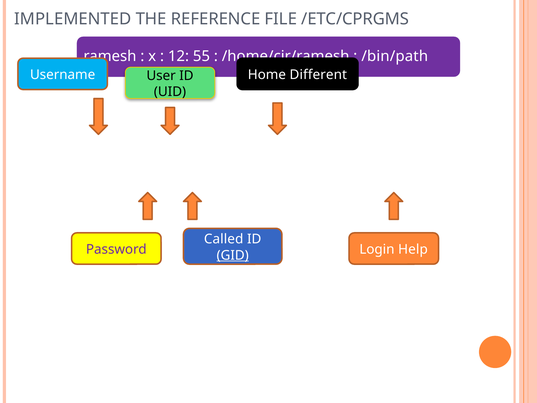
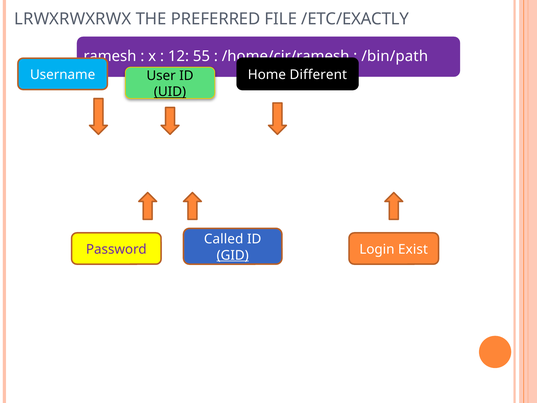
IMPLEMENTED: IMPLEMENTED -> LRWXRWXRWX (73, 19)
REFERENCE: REFERENCE -> PREFERRED (216, 19)
/ETC/CPRGMS: /ETC/CPRGMS -> /ETC/EXACTLY (355, 19)
UID underline: none -> present (170, 92)
Help: Help -> Exist (413, 249)
